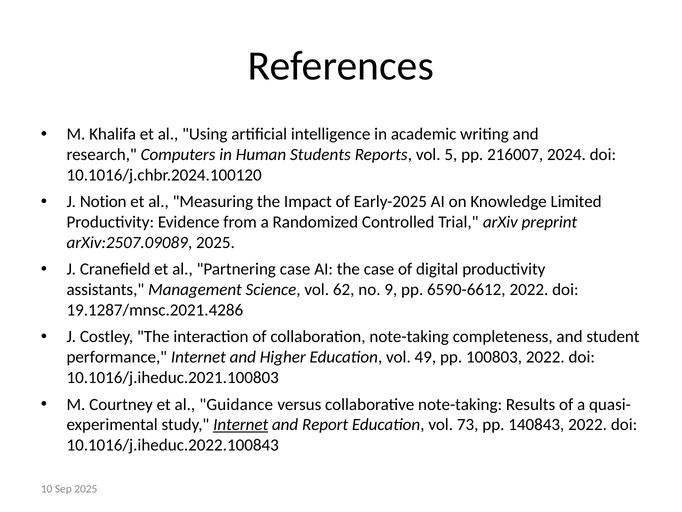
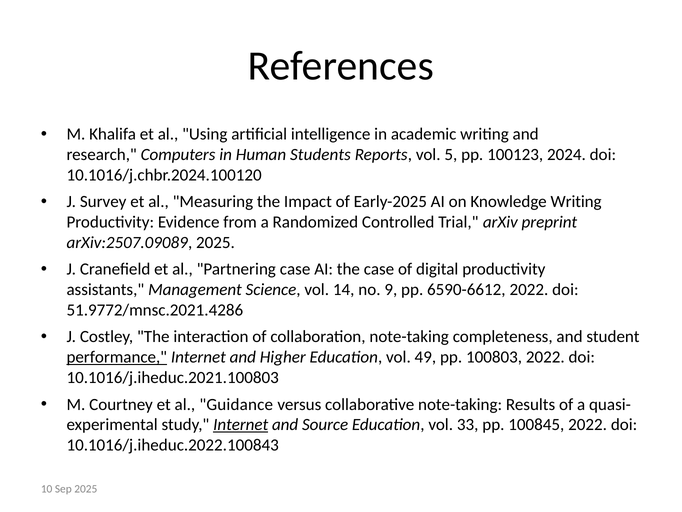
216007: 216007 -> 100123 (515, 155)
Notion: Notion -> Survey (103, 202)
Knowledge Limited: Limited -> Writing (576, 202)
62: 62 -> 14 (344, 290)
19.1287/mnsc.2021.4286: 19.1287/mnsc.2021.4286 -> 51.9772/mnsc.2021.4286 (155, 310)
performance underline: none -> present (117, 357)
Report: Report -> Source (325, 424)
73: 73 -> 33 (468, 424)
140843: 140843 -> 100845 (536, 424)
